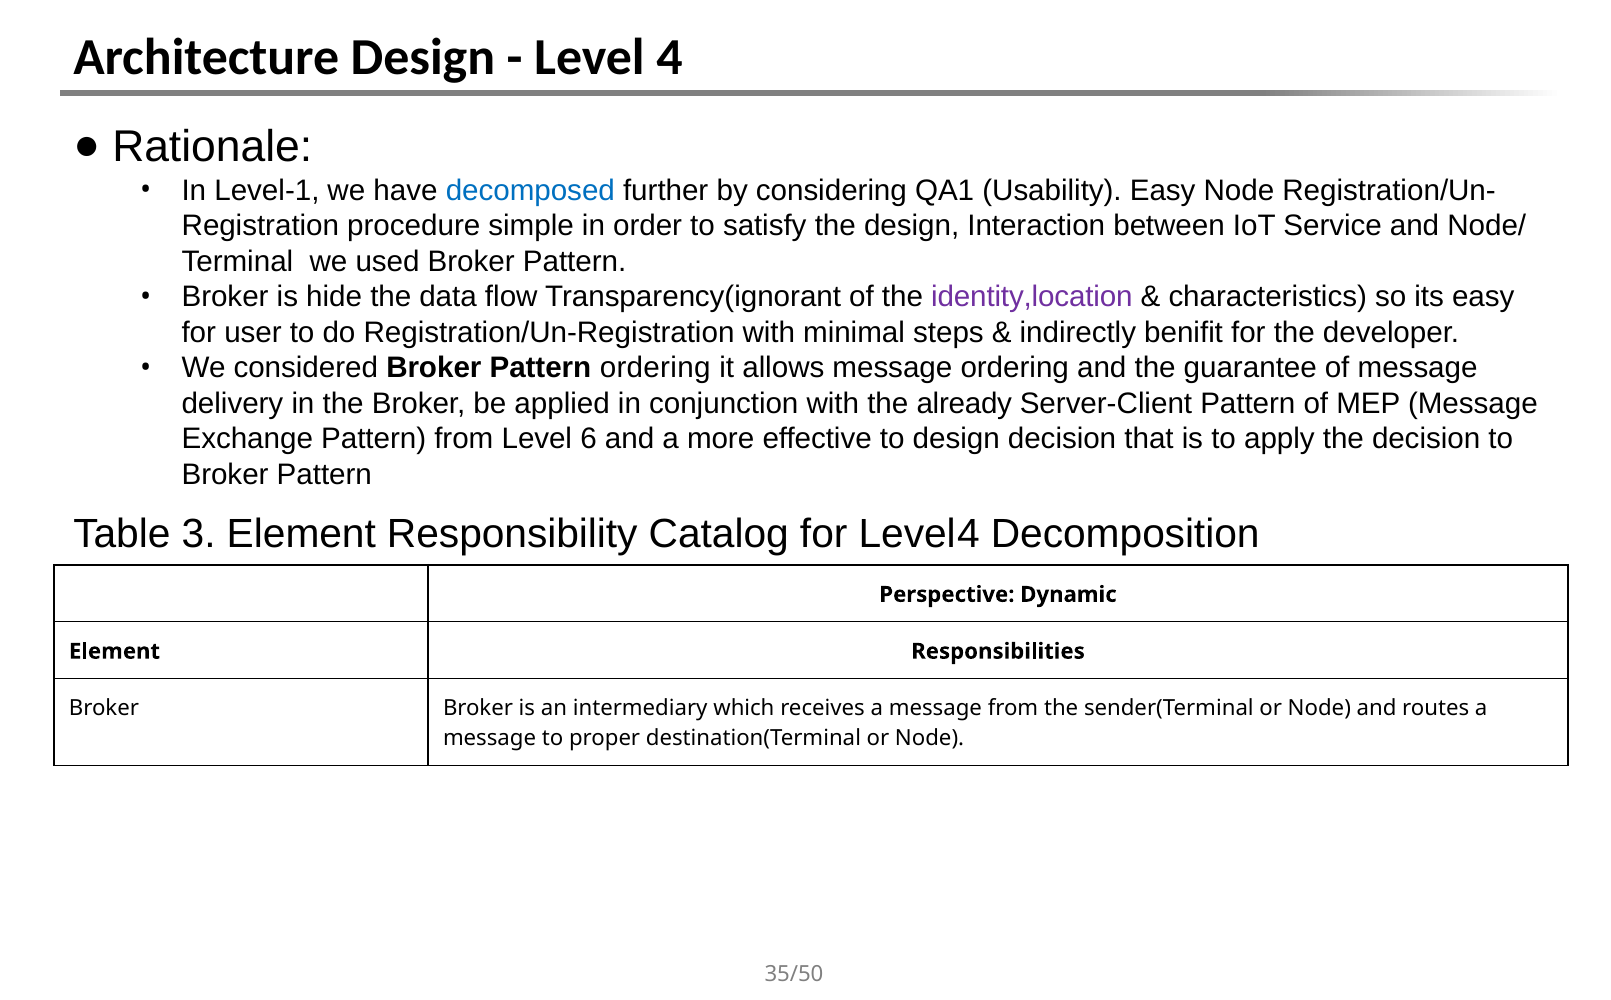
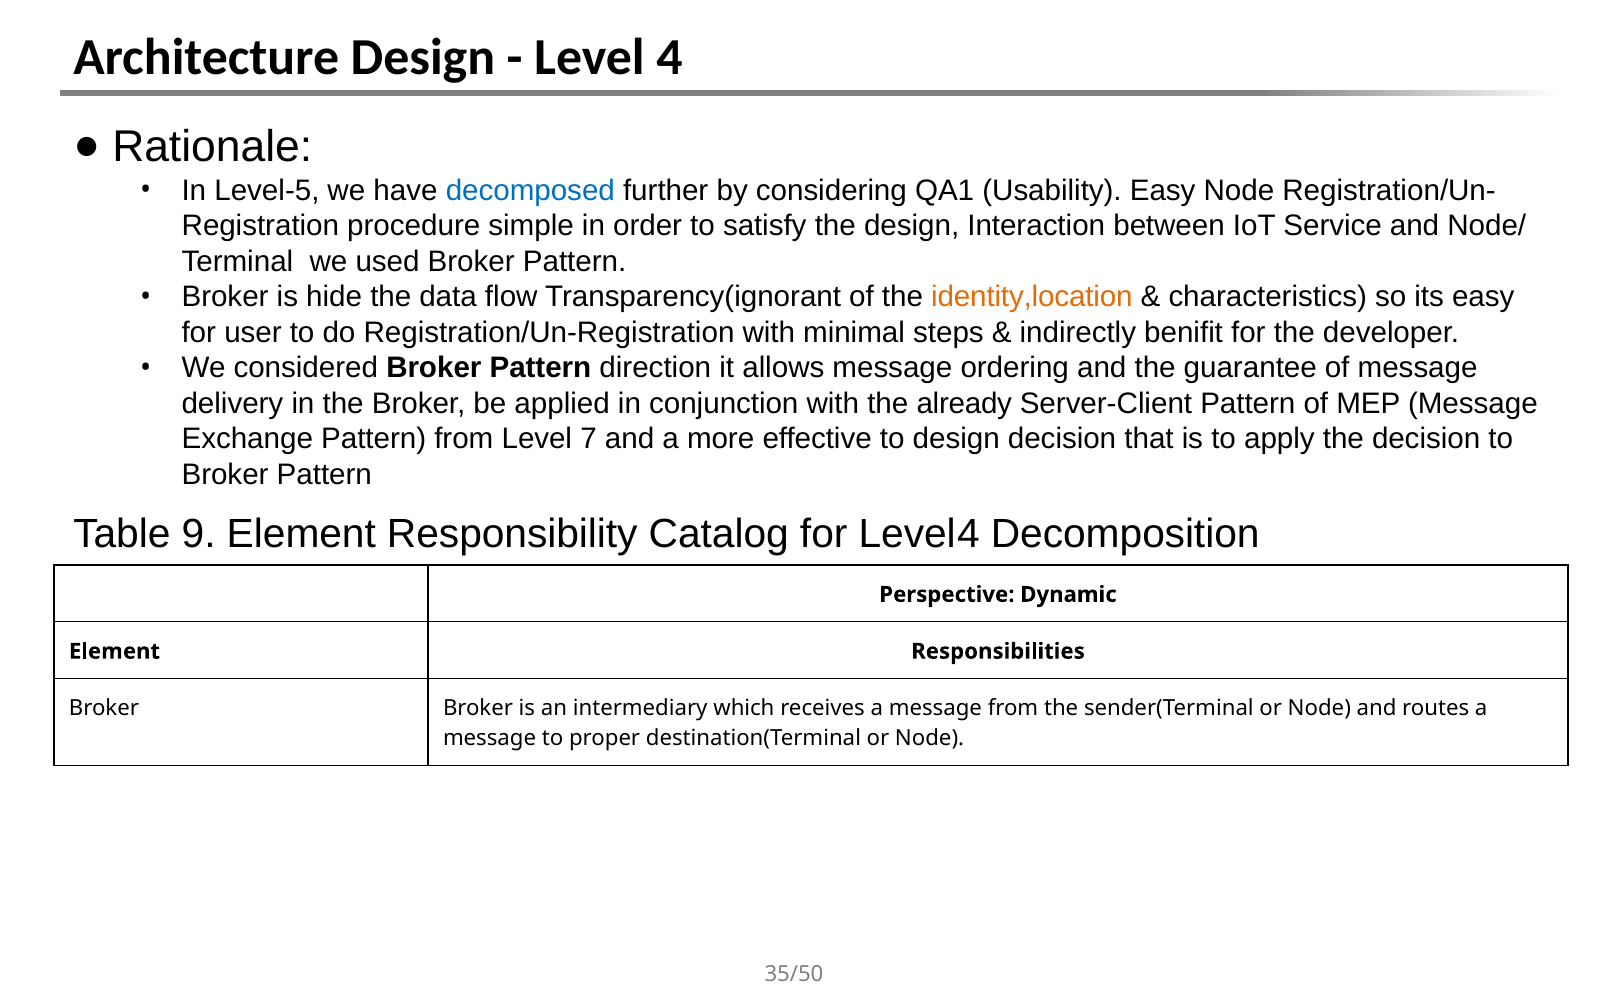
Level-1: Level-1 -> Level-5 (267, 190)
identity,location colour: purple -> orange (1032, 297)
Pattern ordering: ordering -> direction (655, 368)
6: 6 -> 7 (589, 439)
3: 3 -> 9 (199, 534)
